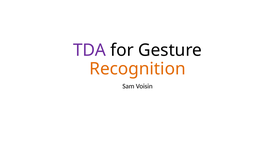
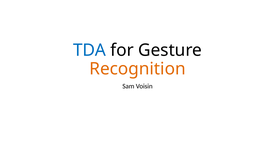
TDA colour: purple -> blue (90, 50)
